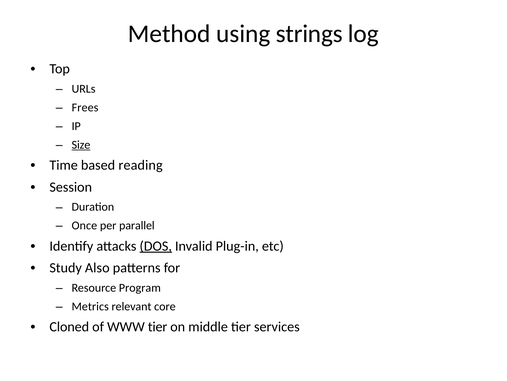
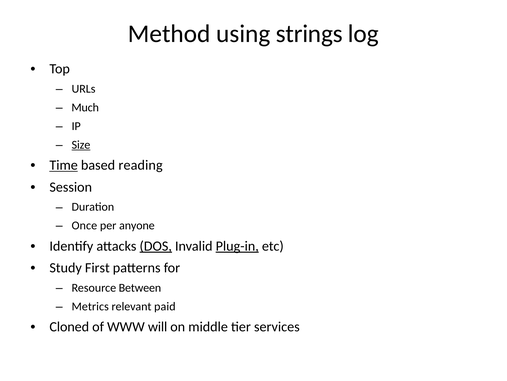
Frees: Frees -> Much (85, 107)
Time underline: none -> present (64, 165)
parallel: parallel -> anyone (137, 225)
Plug-in underline: none -> present (237, 246)
Also: Also -> First (97, 267)
Program: Program -> Between (140, 287)
core: core -> paid (165, 306)
WWW tier: tier -> will (158, 326)
